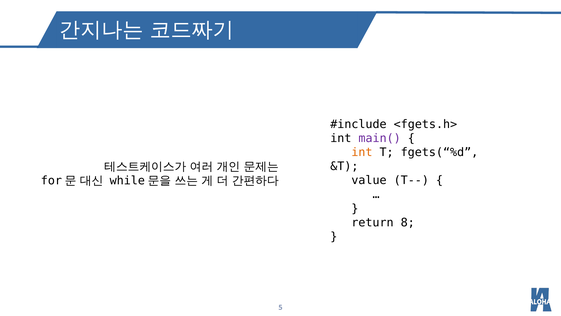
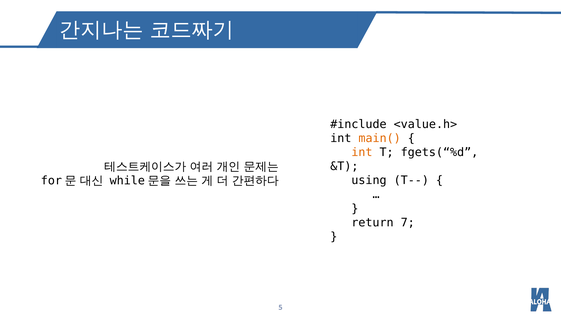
<fgets.h>: <fgets.h> -> <value.h> (425, 124)
main( colour: purple -> orange (380, 138)
value: value -> using (369, 180)
8: 8 -> 7 (408, 222)
